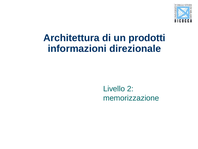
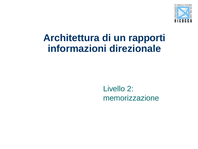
prodotti: prodotti -> rapporti (147, 38)
